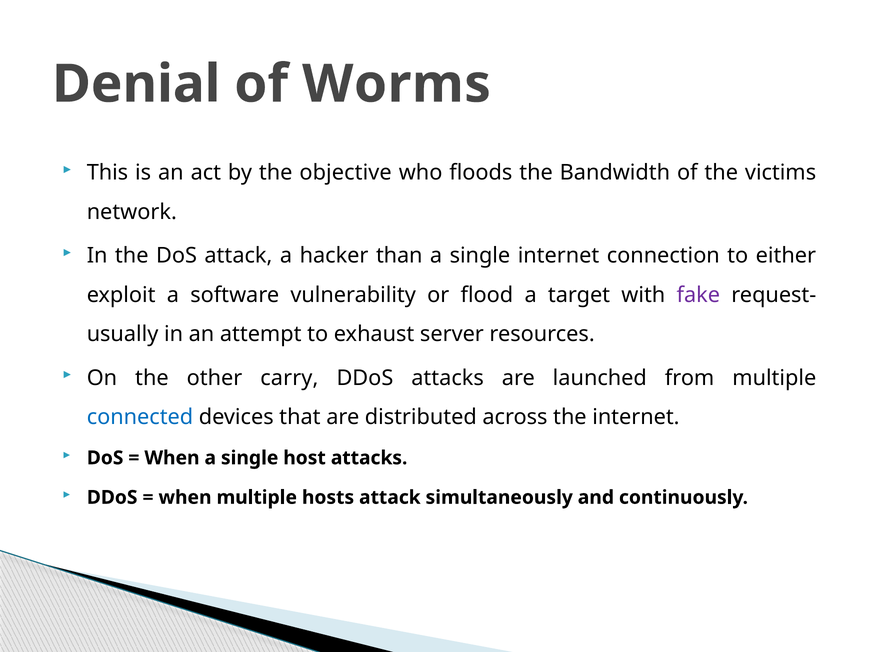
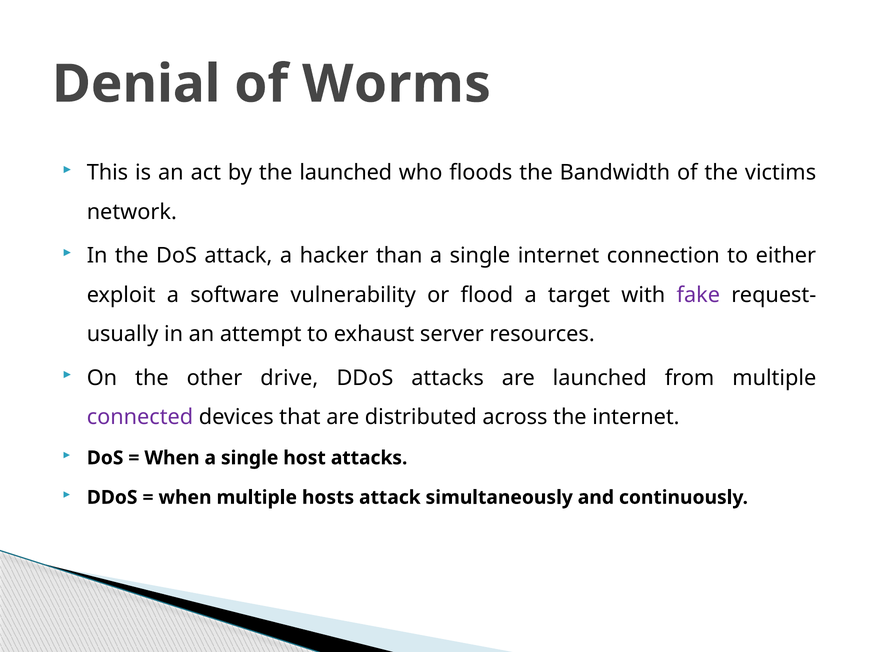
the objective: objective -> launched (346, 173)
carry: carry -> drive (289, 378)
connected colour: blue -> purple (140, 417)
